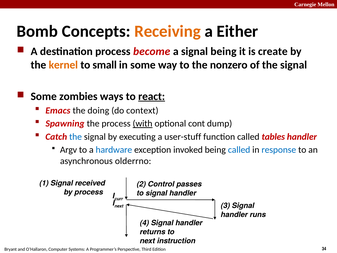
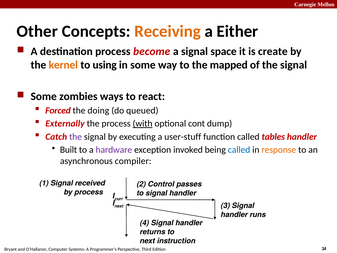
Bomb: Bomb -> Other (37, 31)
signal being: being -> space (224, 51)
small: small -> using (105, 65)
nonzero: nonzero -> mapped (229, 65)
react underline: present -> none (152, 96)
Emacs: Emacs -> Forced (58, 110)
context: context -> queued (142, 110)
Spawning: Spawning -> Externally (65, 123)
the colour: blue -> purple (76, 137)
Argv: Argv -> Built (69, 150)
hardware colour: blue -> purple (114, 150)
response colour: blue -> orange (279, 150)
olderrno: olderrno -> compiler (133, 161)
